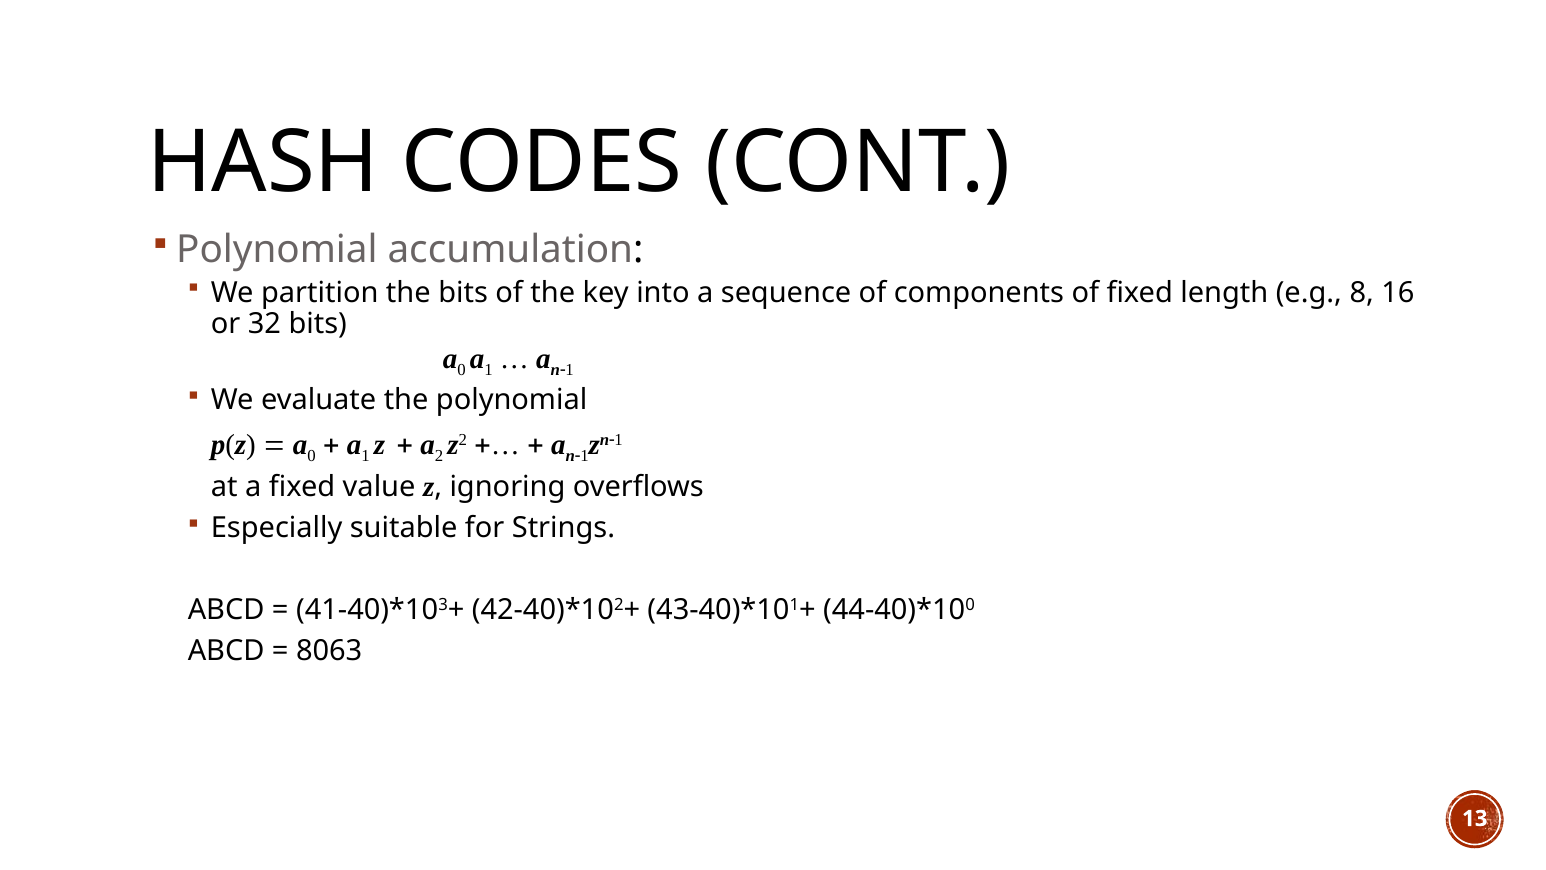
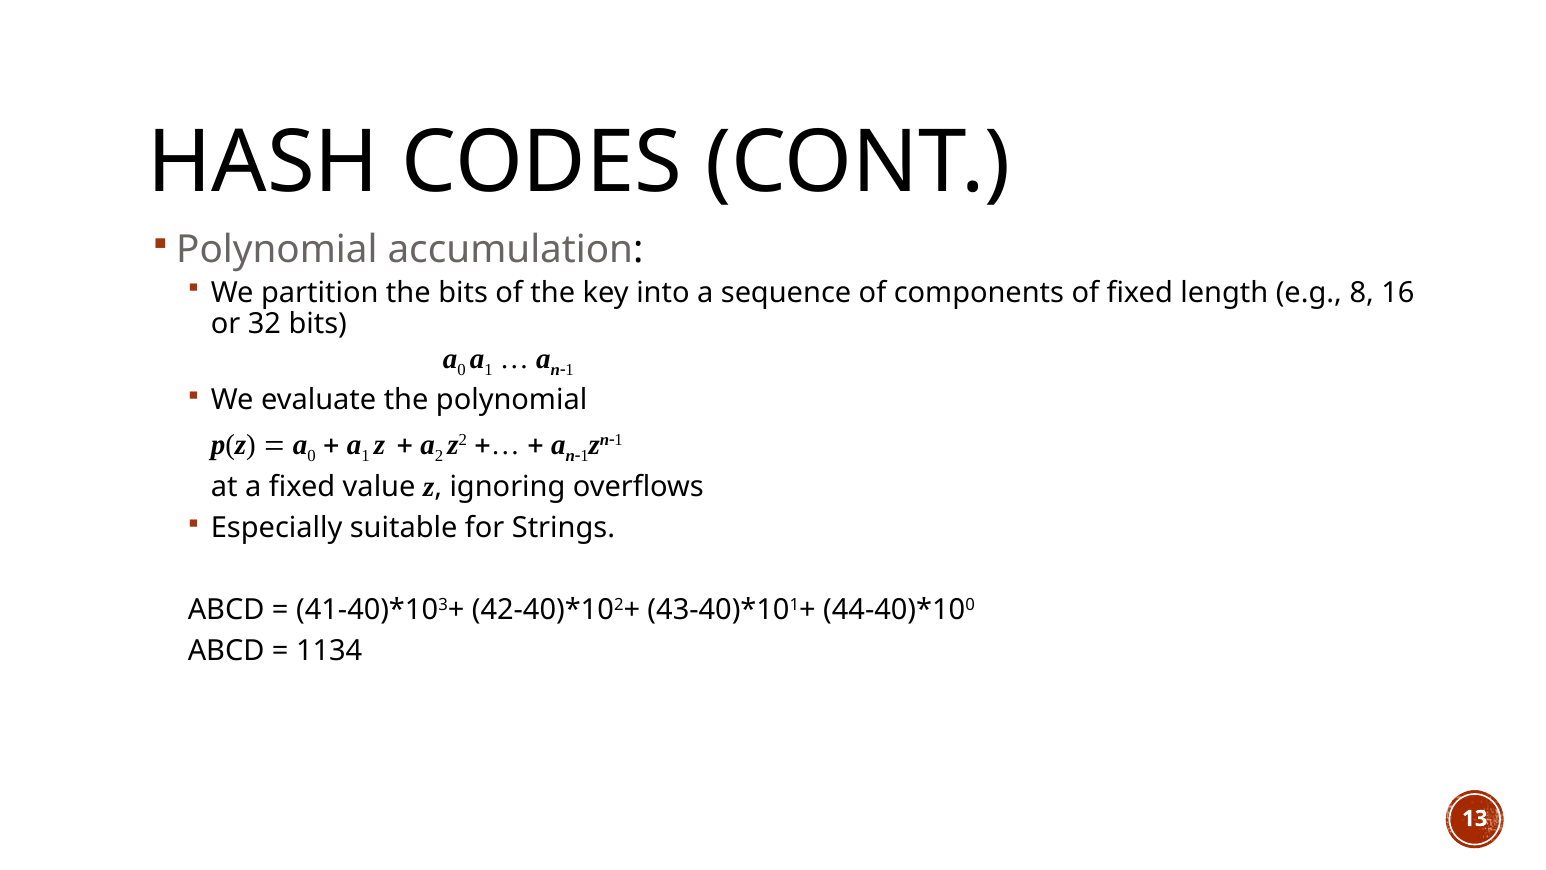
8063: 8063 -> 1134 (329, 650)
